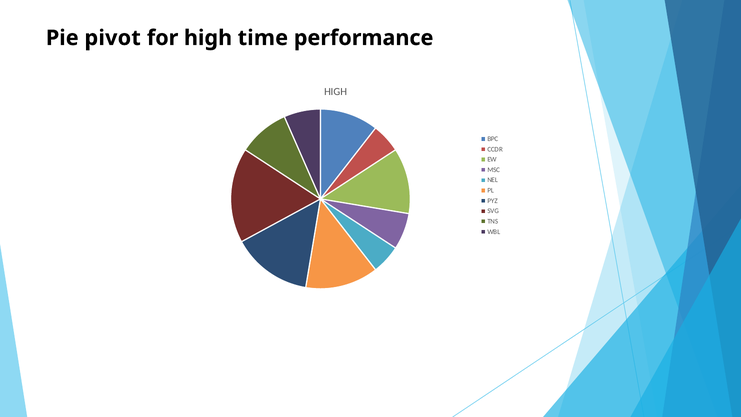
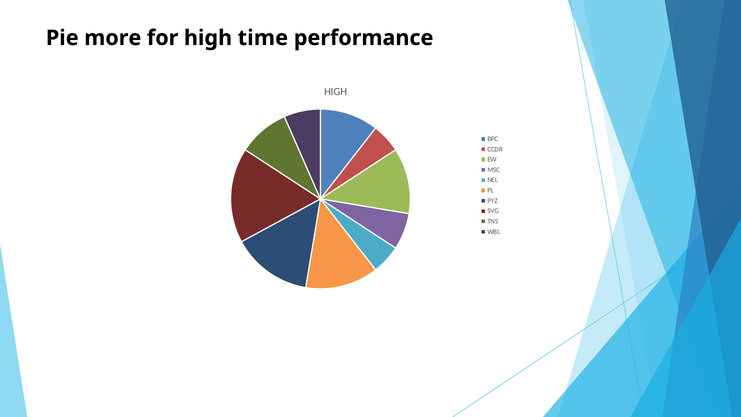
pivot: pivot -> more (113, 38)
